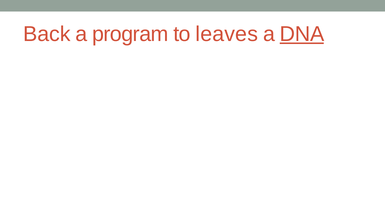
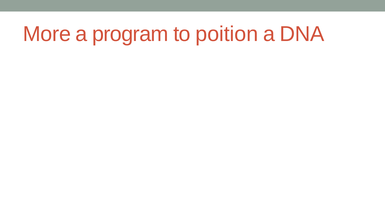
Back: Back -> More (47, 34)
leaves: leaves -> poition (227, 34)
DNA underline: present -> none (302, 34)
